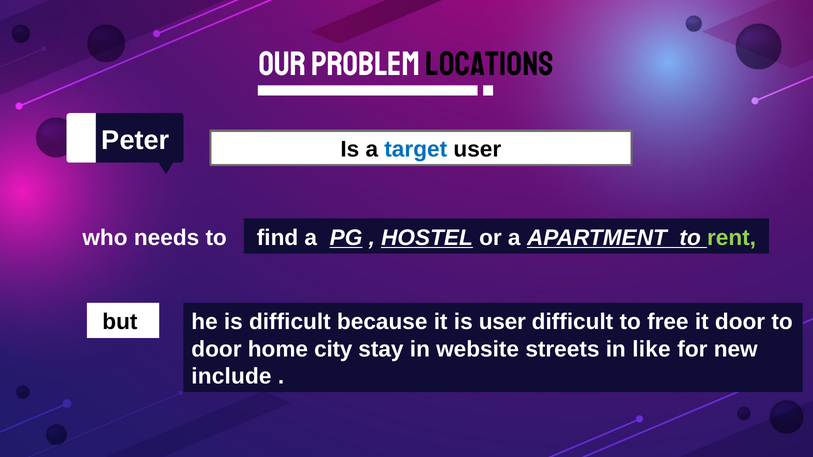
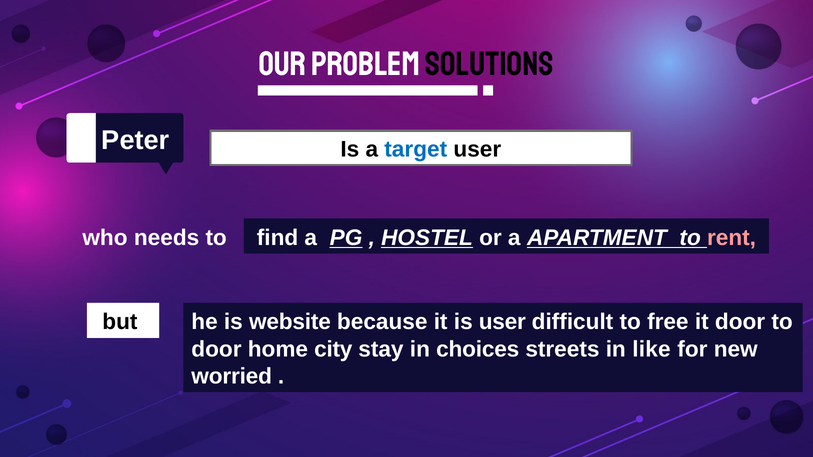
Locations: Locations -> Solutions (489, 64)
rent colour: light green -> pink (732, 238)
is difficult: difficult -> website (290, 322)
website: website -> choices (478, 349)
include: include -> worried (232, 376)
